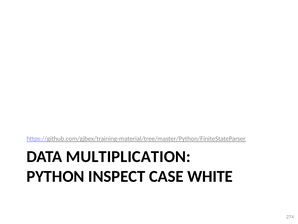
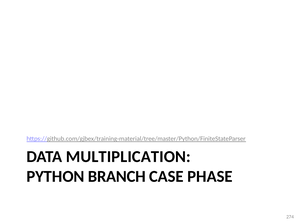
INSPECT: INSPECT -> BRANCH (117, 176)
WHITE: WHITE -> PHASE (210, 176)
